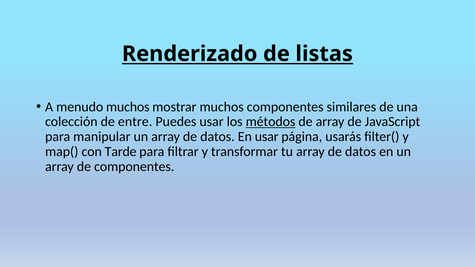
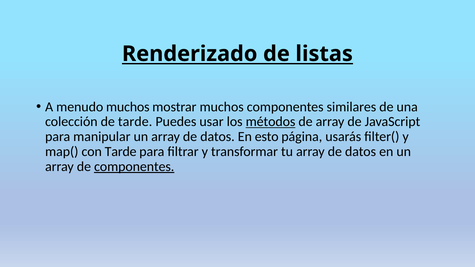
de entre: entre -> tarde (135, 122)
En usar: usar -> esto (267, 137)
componentes underline: none -> present (134, 167)
